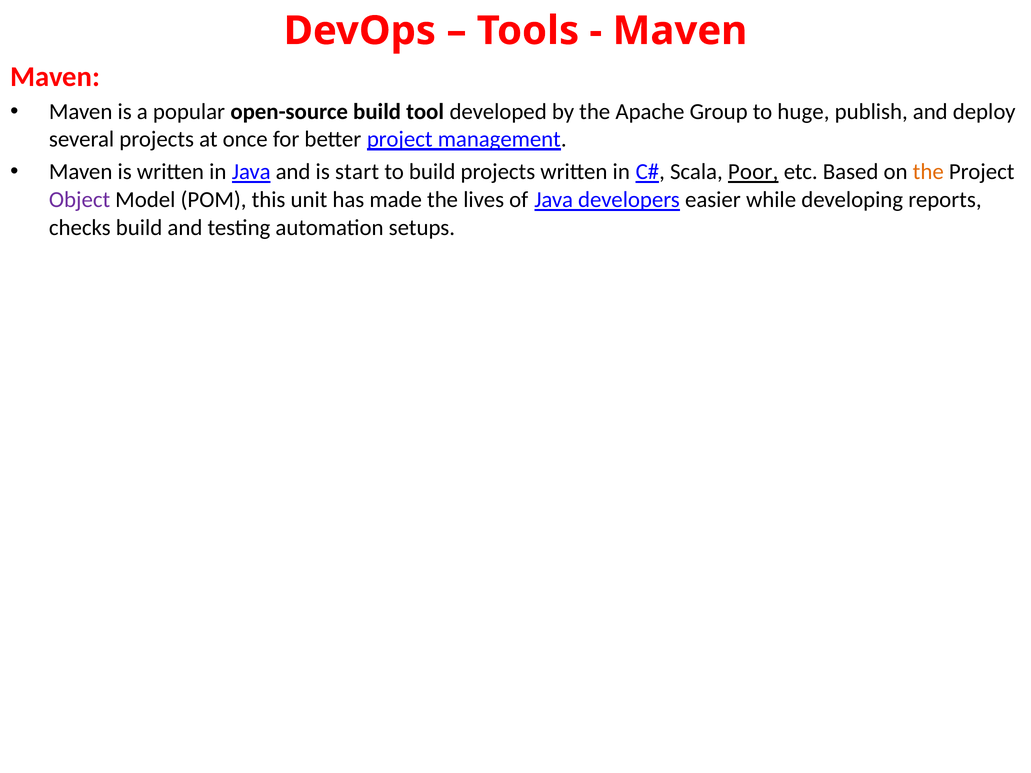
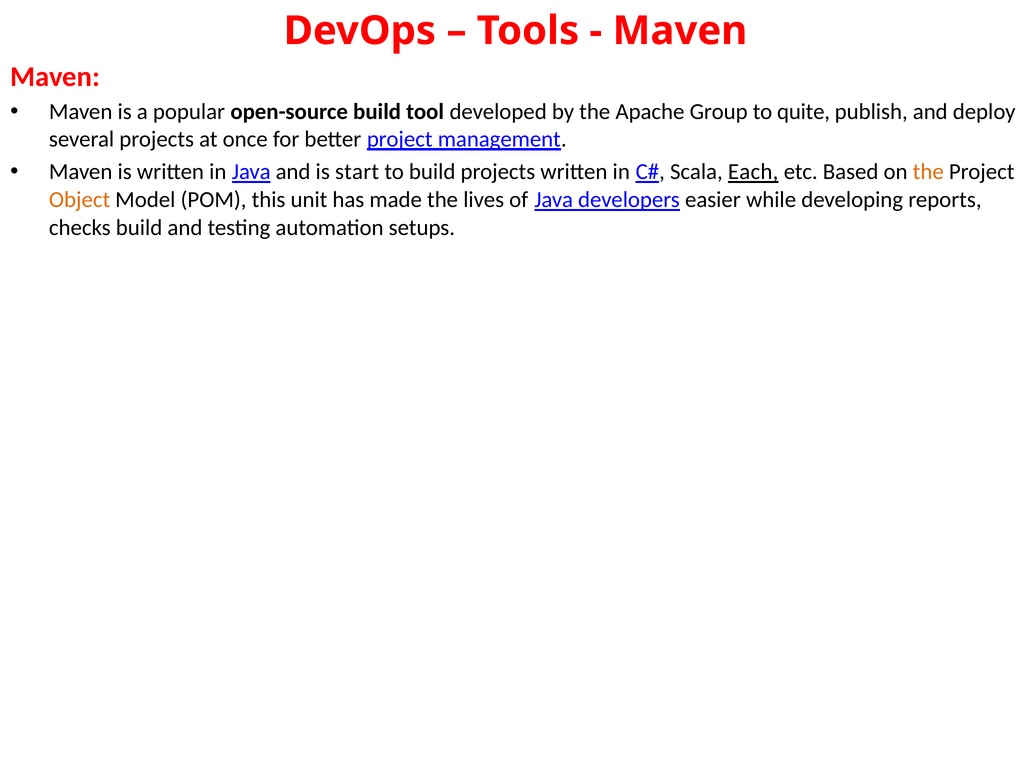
huge: huge -> quite (804, 112)
Poor: Poor -> Each (753, 172)
Object colour: purple -> orange (80, 200)
